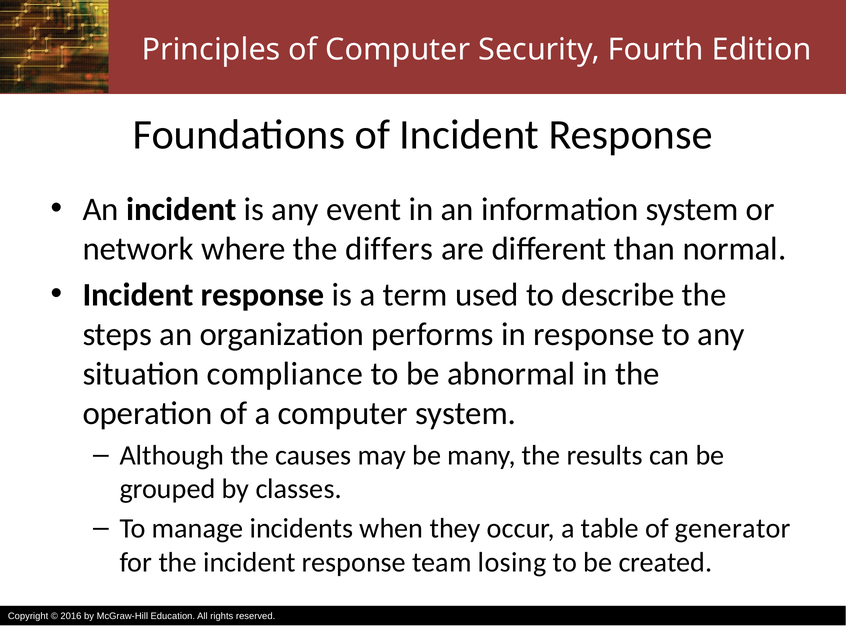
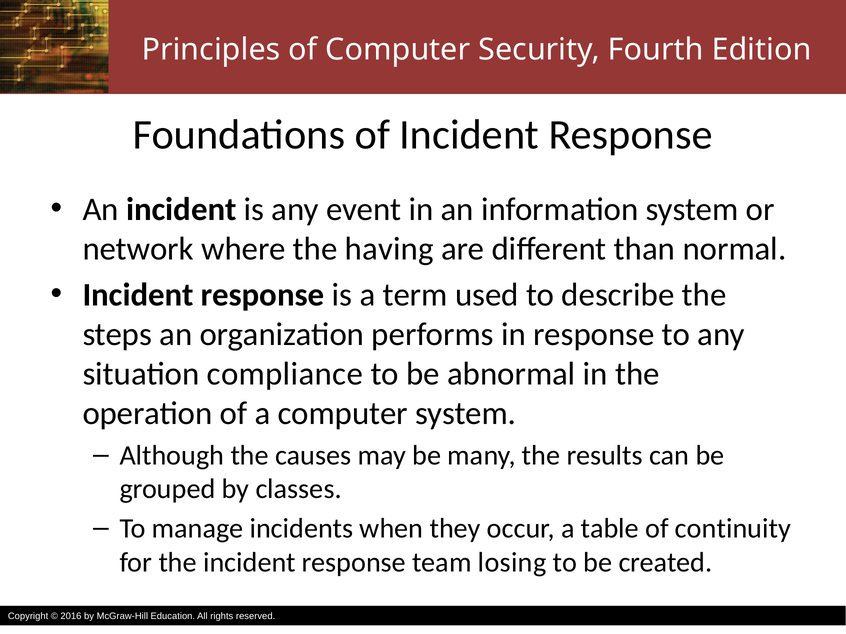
differs: differs -> having (389, 249)
generator: generator -> continuity (733, 529)
